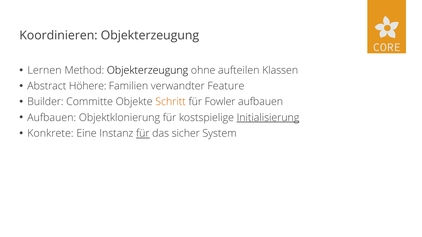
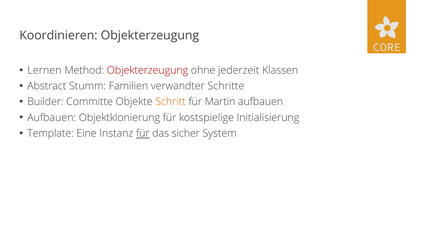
Objekterzeugung colour: black -> red (148, 70)
aufteilen: aufteilen -> jederzeit (239, 70)
Höhere: Höhere -> Stumm (88, 86)
Feature: Feature -> Schritte (226, 86)
Fowler: Fowler -> Martin (220, 102)
Initialisierung underline: present -> none (268, 118)
Konkrete: Konkrete -> Template (50, 134)
